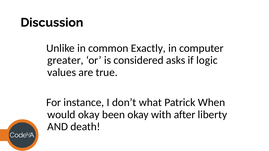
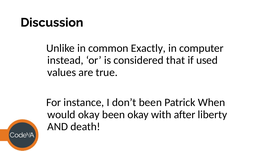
greater: greater -> instead (65, 60)
asks: asks -> that (176, 60)
logic: logic -> used (207, 60)
don’t what: what -> been (150, 103)
